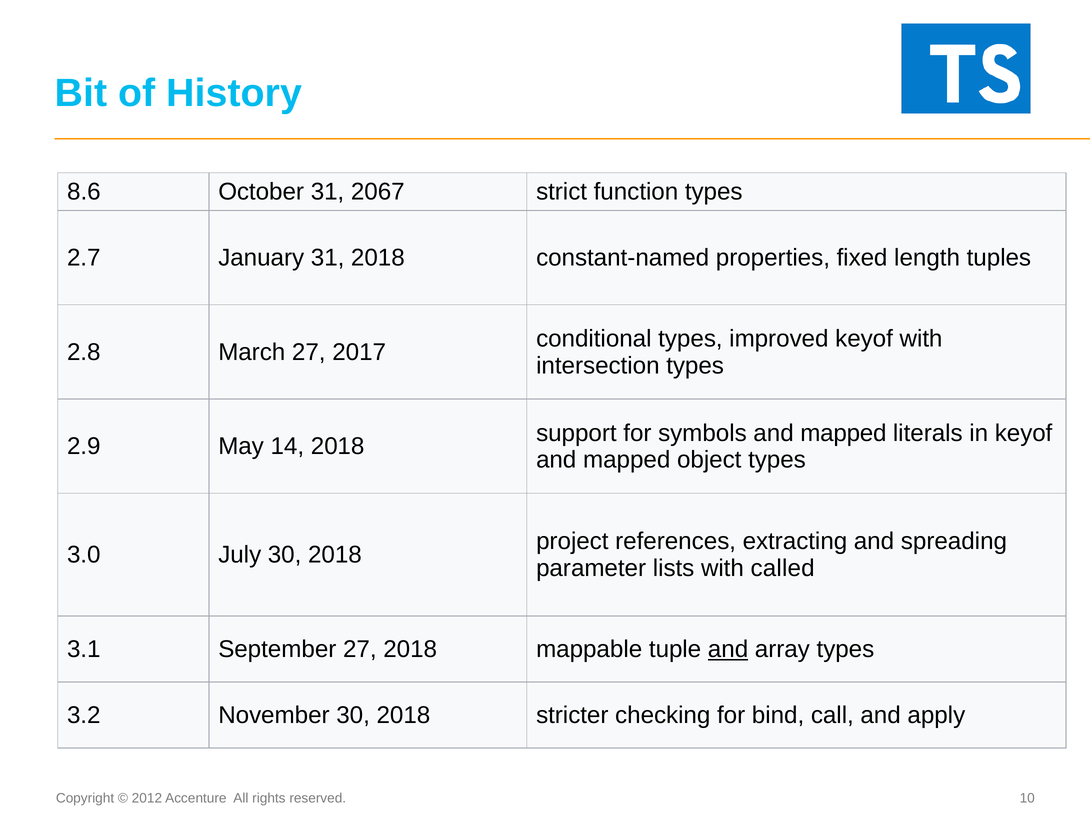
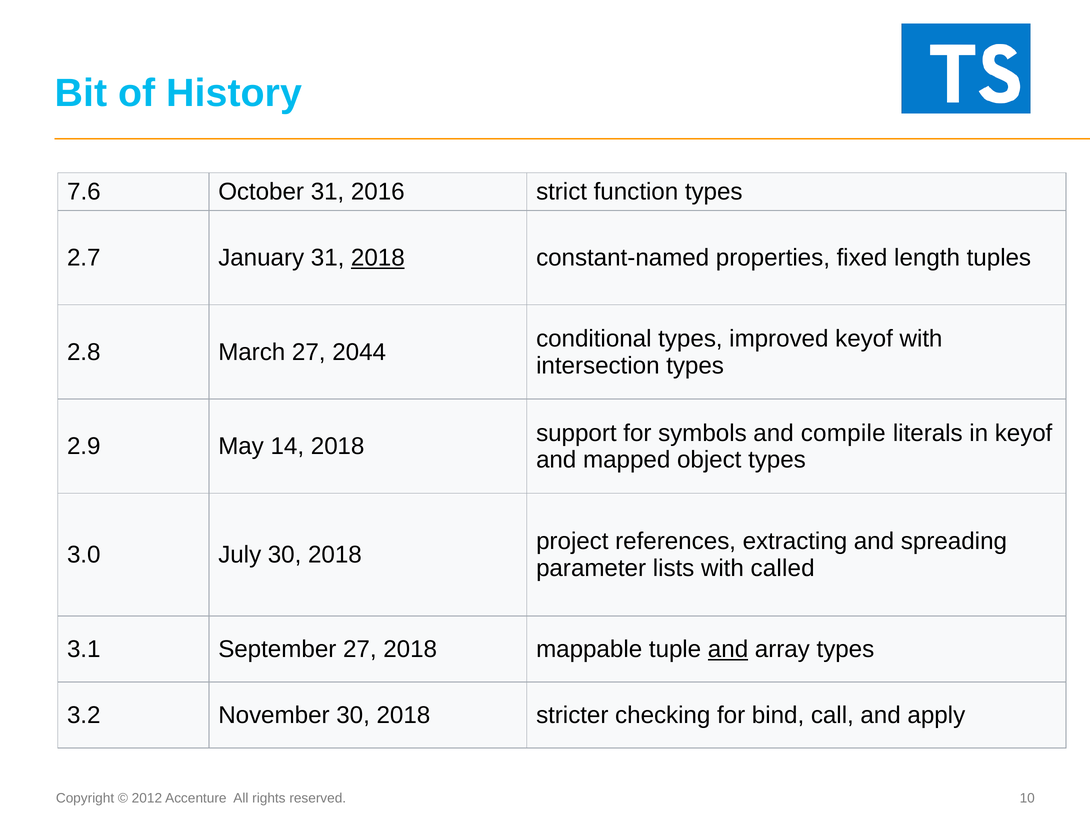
8.6: 8.6 -> 7.6 (84, 192)
2067: 2067 -> 2016 (378, 192)
2018 underline: none -> present (378, 258)
2017: 2017 -> 2044 (359, 352)
symbols and mapped: mapped -> compile (843, 433)
